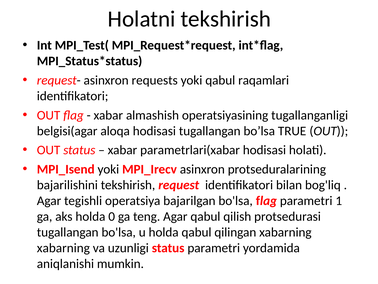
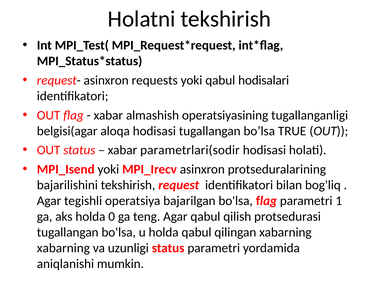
raqamlari: raqamlari -> hodisalari (264, 80)
parametrlari(xabar: parametrlari(xabar -> parametrlari(sodir (190, 150)
